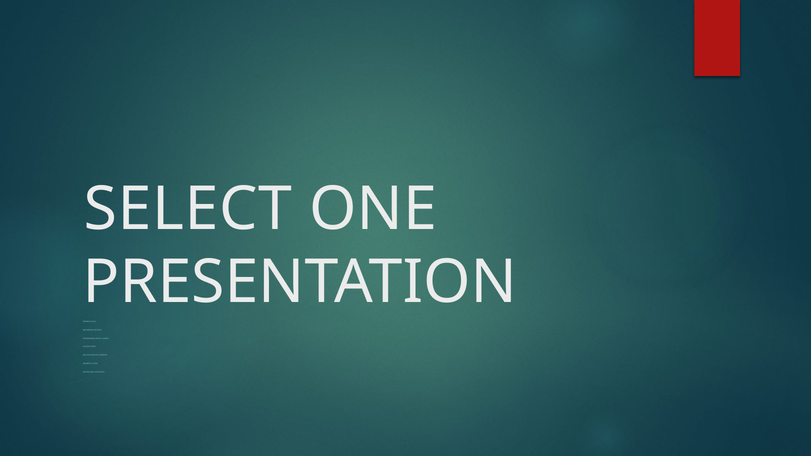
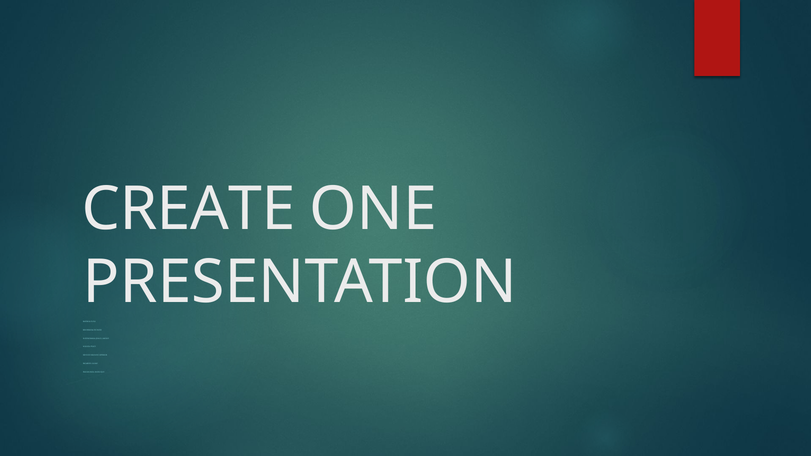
SELECT: SELECT -> CREATE (189, 210)
